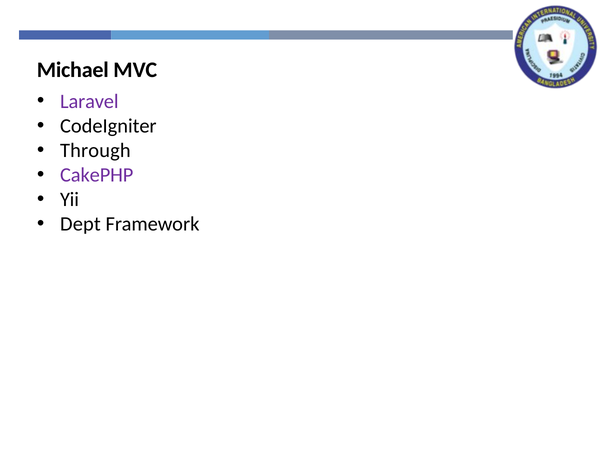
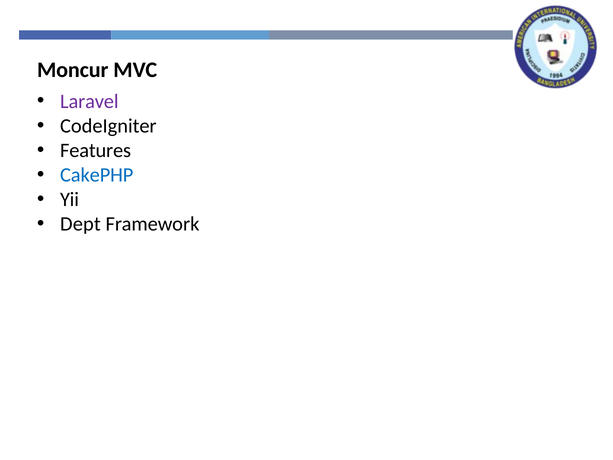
Michael: Michael -> Moncur (73, 70)
Through: Through -> Features (96, 150)
CakePHP colour: purple -> blue (97, 175)
